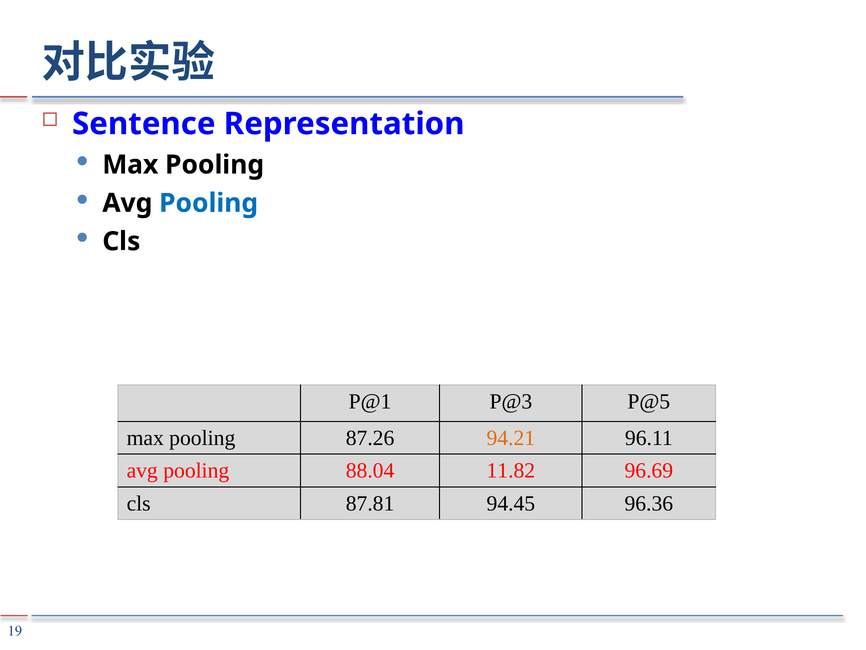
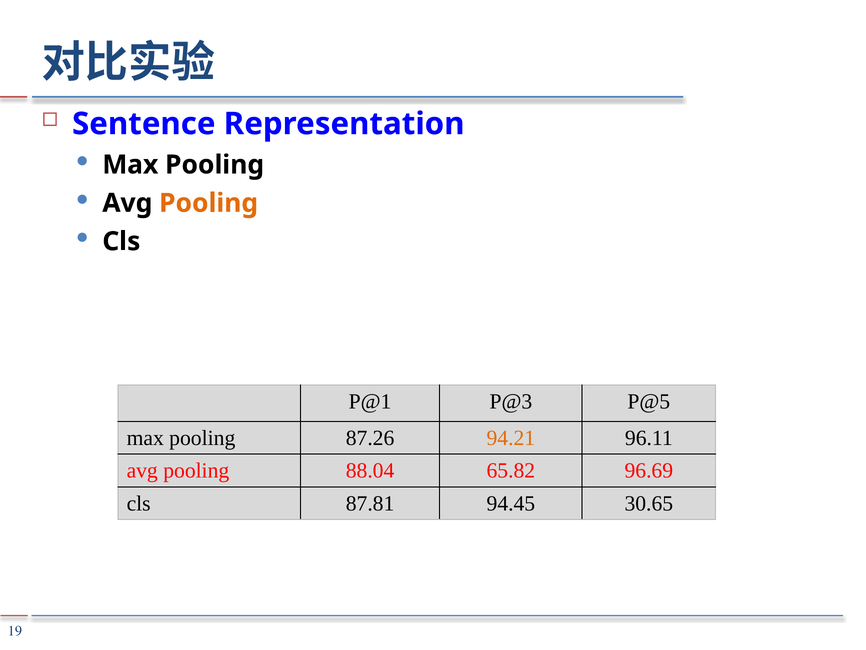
Pooling colour: blue -> orange (209, 203)
11.82: 11.82 -> 65.82 (511, 470)
96.36: 96.36 -> 30.65 (649, 503)
